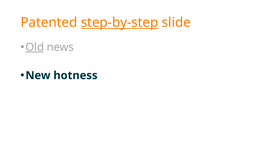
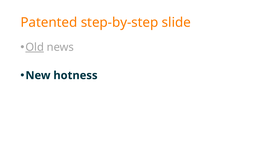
step-by-step underline: present -> none (120, 23)
